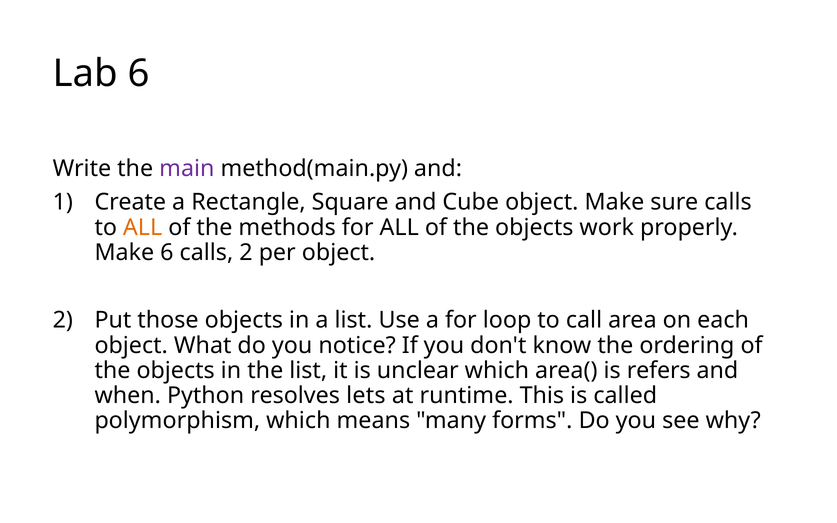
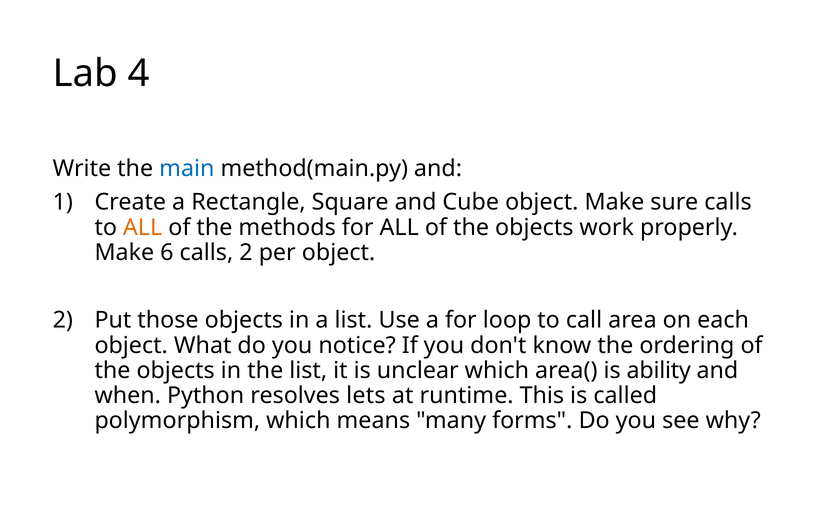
Lab 6: 6 -> 4 (139, 74)
main colour: purple -> blue (187, 168)
refers: refers -> ability (659, 371)
